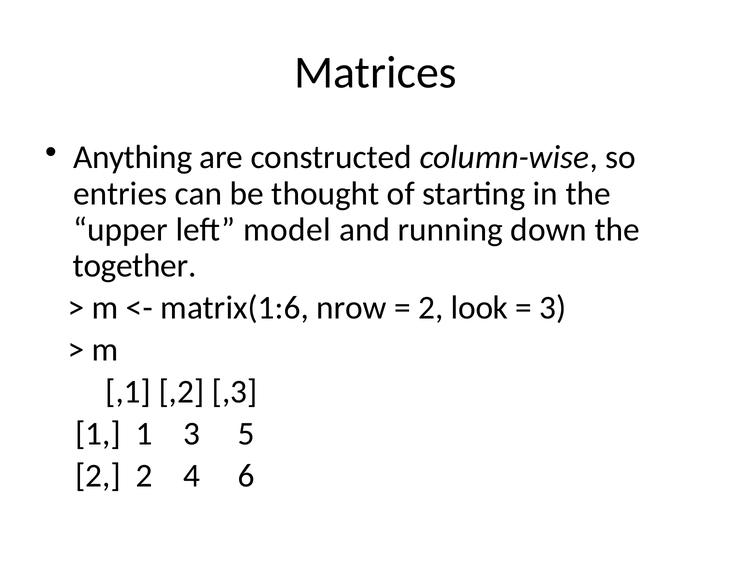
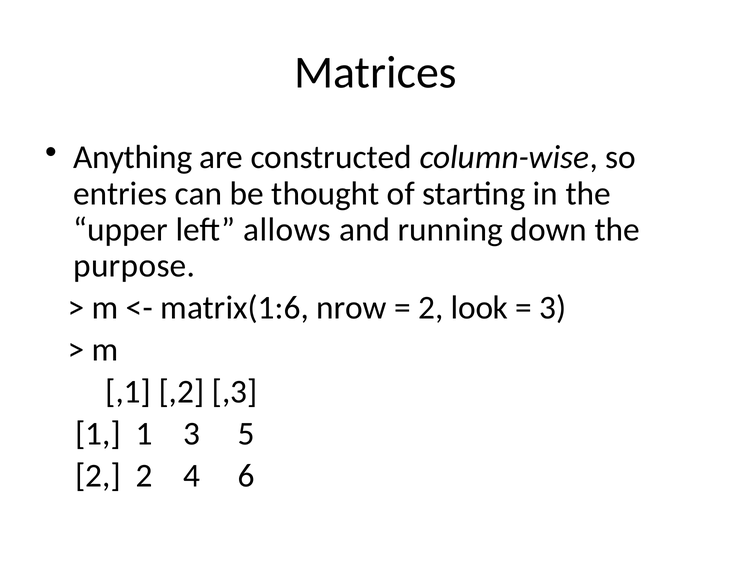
model: model -> allows (287, 230)
together: together -> purpose (134, 266)
